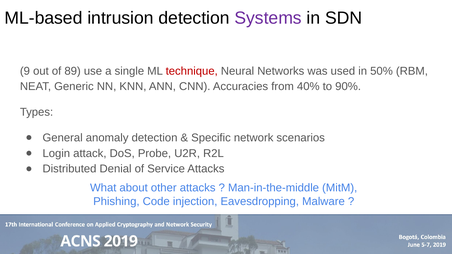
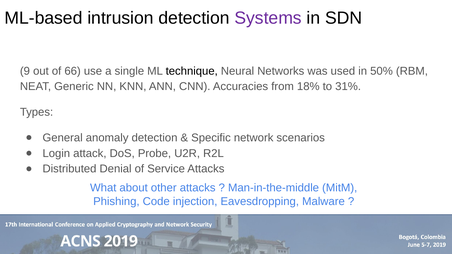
89: 89 -> 66 (73, 71)
technique colour: red -> black (192, 71)
40%: 40% -> 18% (308, 87)
90%: 90% -> 31% (348, 87)
